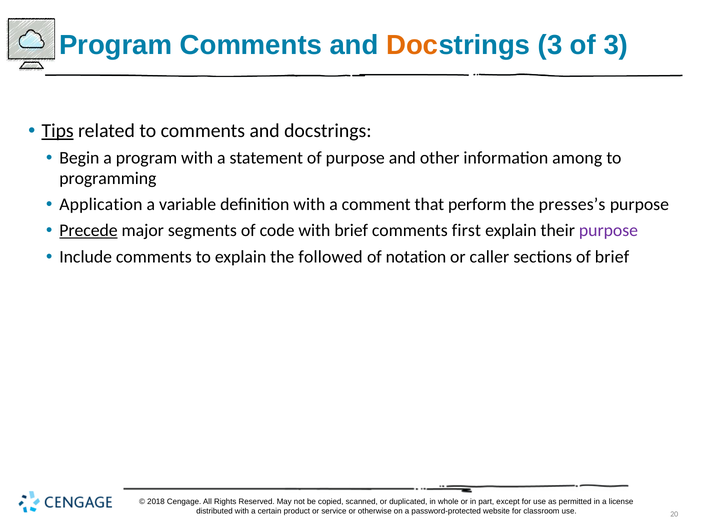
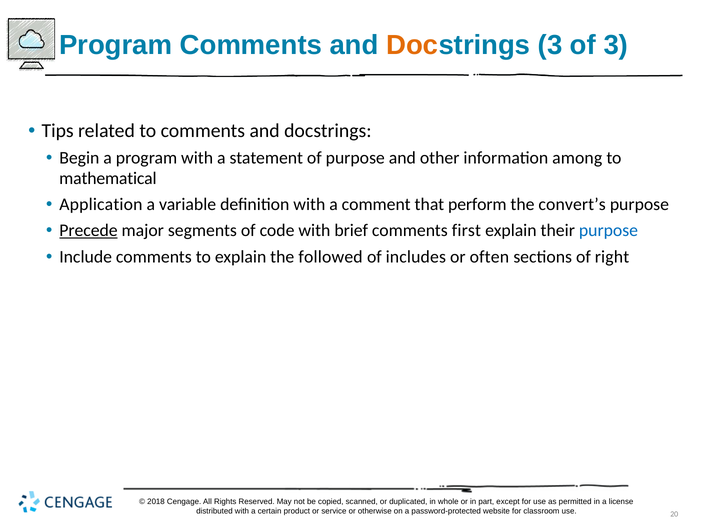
Tips underline: present -> none (58, 131)
programming: programming -> mathematical (108, 178)
presses’s: presses’s -> convert’s (572, 204)
purpose colour: purple -> blue (608, 230)
notation: notation -> includes (416, 257)
caller: caller -> often (489, 257)
of brief: brief -> right (612, 257)
